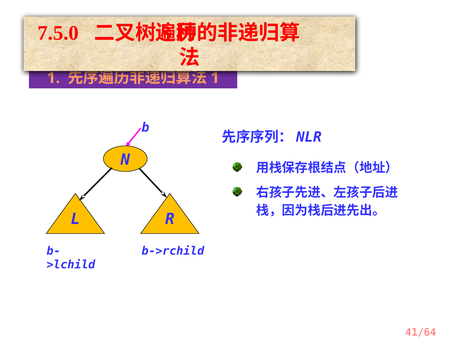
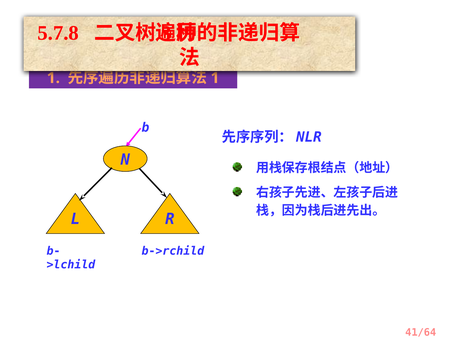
7.5.0: 7.5.0 -> 5.7.8 (58, 33)
